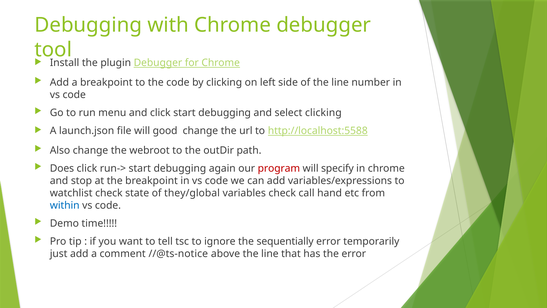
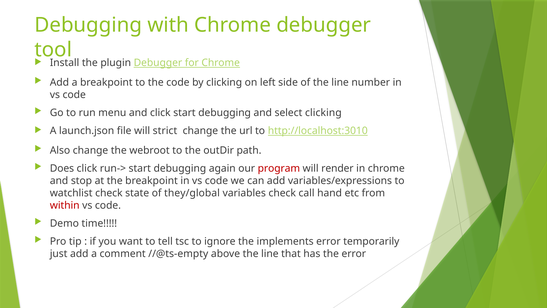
good: good -> strict (165, 131)
http://localhost:5588: http://localhost:5588 -> http://localhost:3010 (318, 131)
specify: specify -> render (337, 168)
within colour: blue -> red (65, 205)
sequentially: sequentially -> implements (285, 241)
//@ts-notice: //@ts-notice -> //@ts-empty (178, 254)
